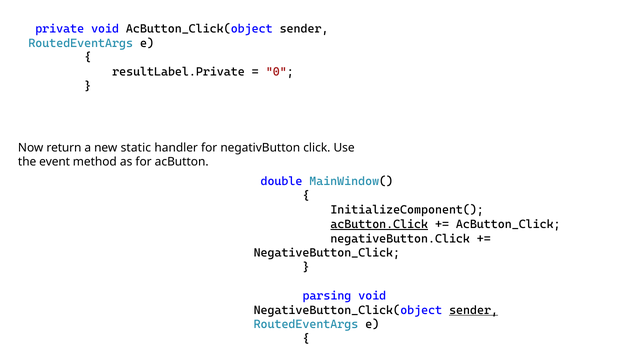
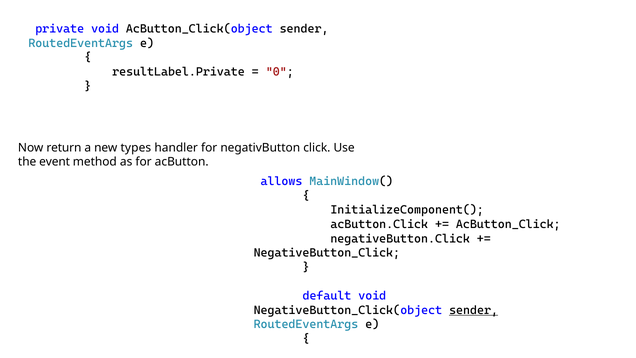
static: static -> types (136, 148)
double: double -> allows (281, 181)
acButton.Click underline: present -> none (379, 224)
parsing: parsing -> default (327, 296)
